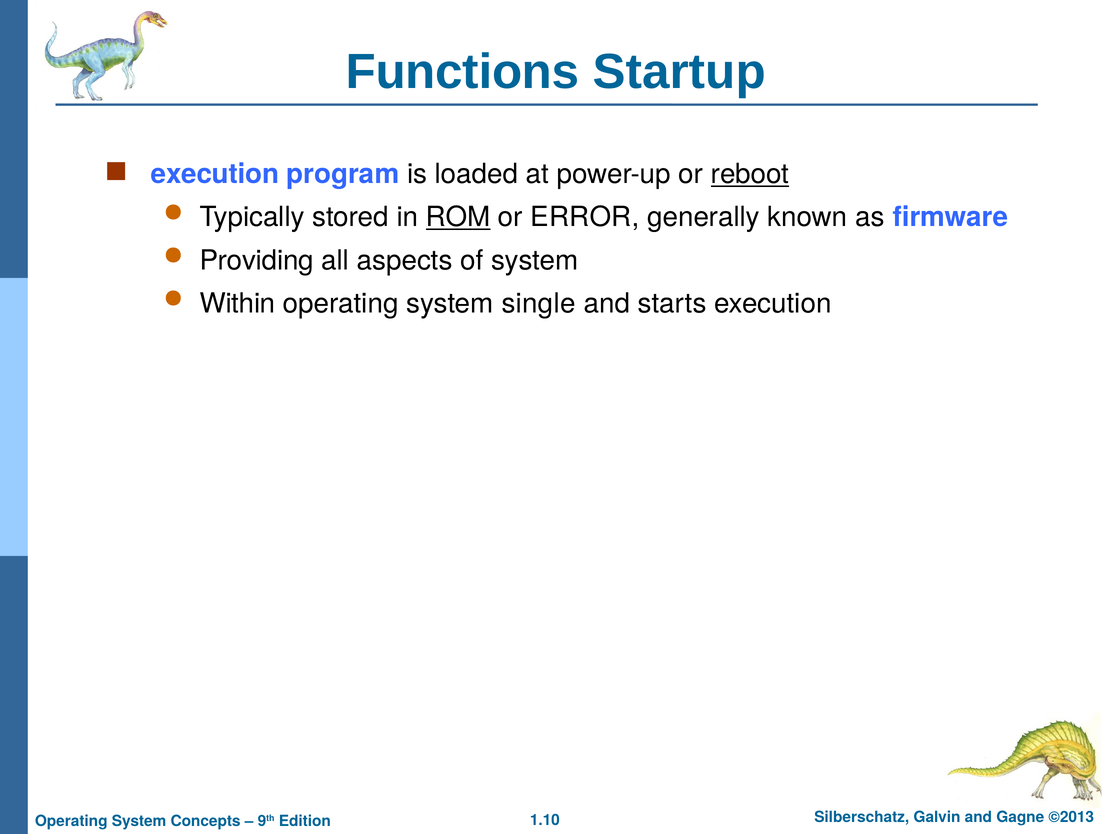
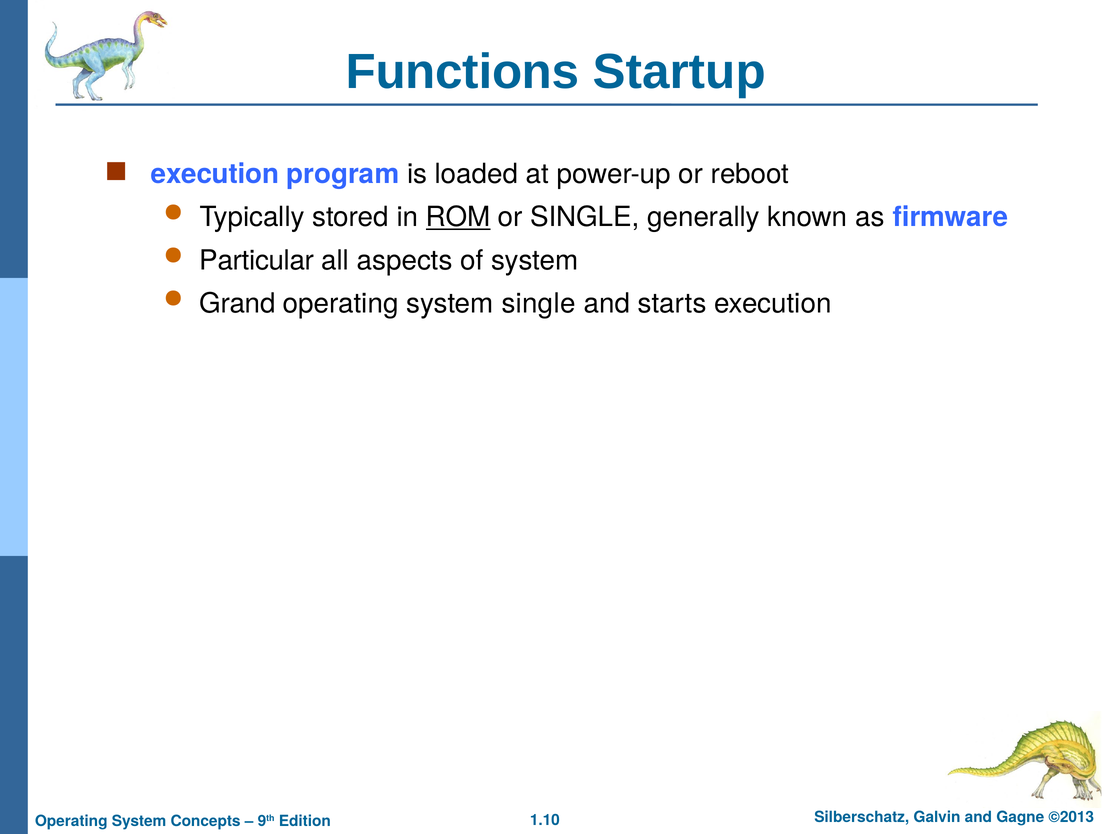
reboot underline: present -> none (750, 174)
or ERROR: ERROR -> SINGLE (585, 217)
Providing: Providing -> Particular (257, 260)
Within: Within -> Grand (237, 303)
